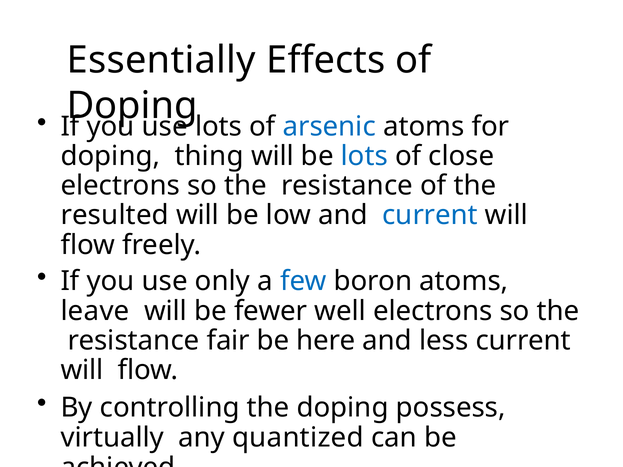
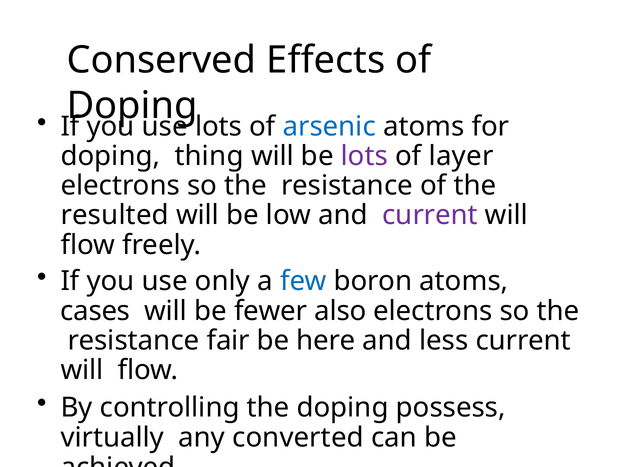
Essentially: Essentially -> Conserved (161, 60)
lots colour: blue -> purple (364, 156)
close: close -> layer (461, 156)
current colour: blue -> purple (430, 215)
leave: leave -> cases (95, 311)
well: well -> also (340, 311)
quantized: quantized -> converted (298, 438)
